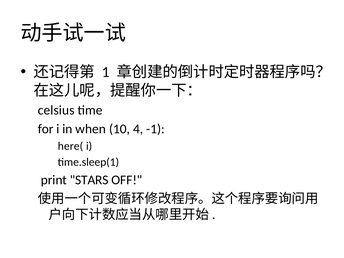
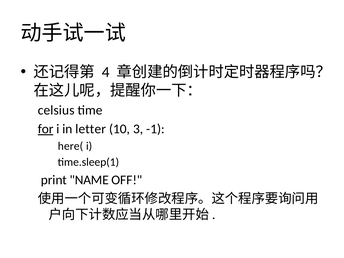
1: 1 -> 4 (106, 72)
for underline: none -> present (46, 129)
when: when -> letter (91, 129)
4: 4 -> 3 (138, 129)
STARS: STARS -> NAME (89, 180)
